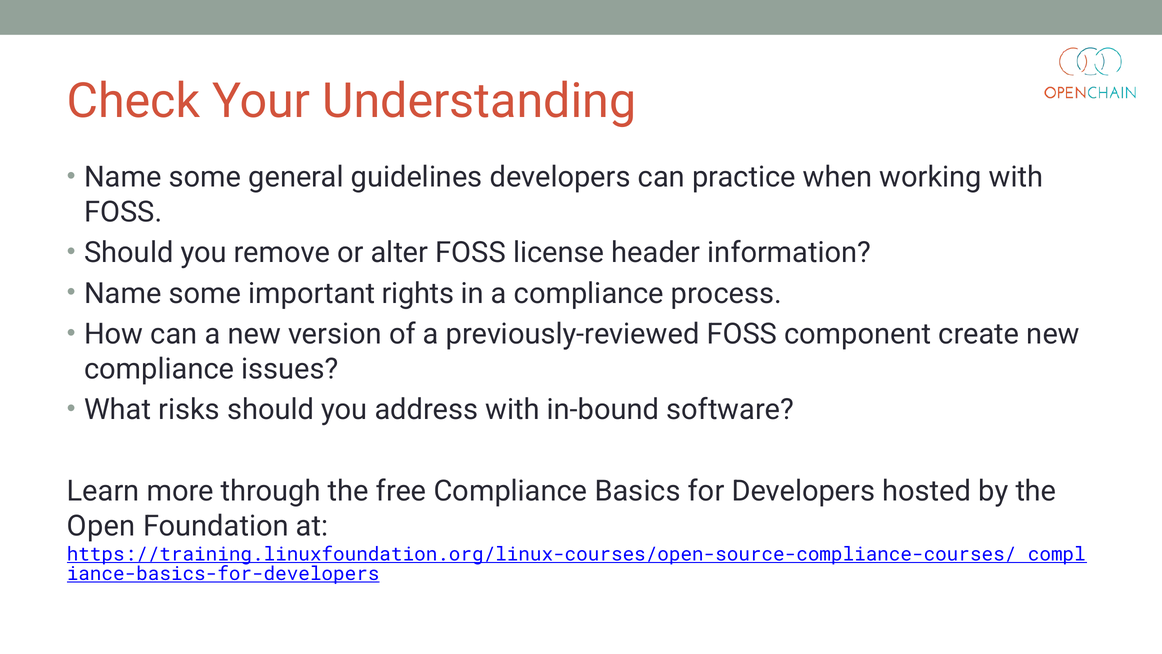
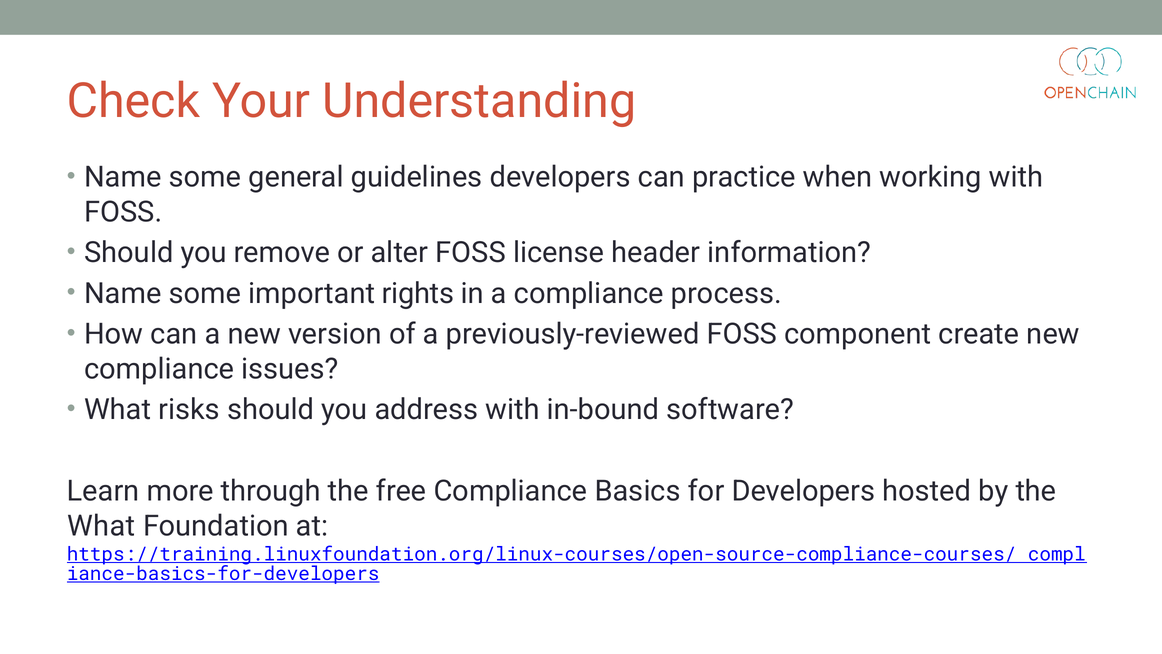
Open: Open -> What (101, 526)
